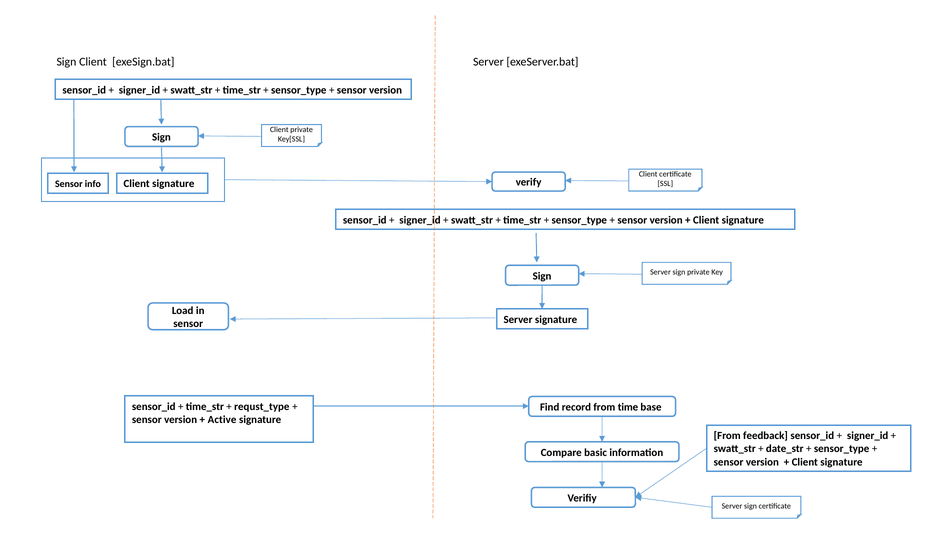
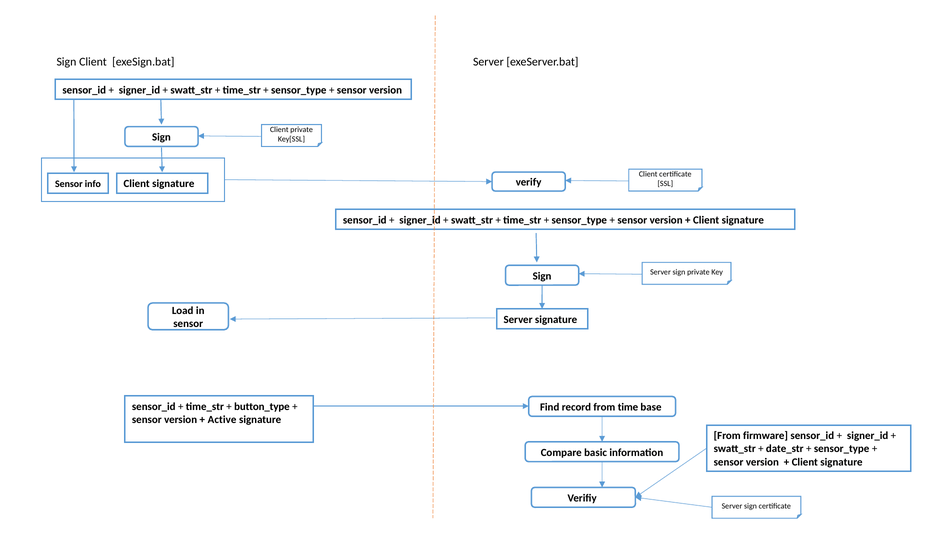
requst_type: requst_type -> button_type (262, 407)
feedback: feedback -> firmware (766, 436)
